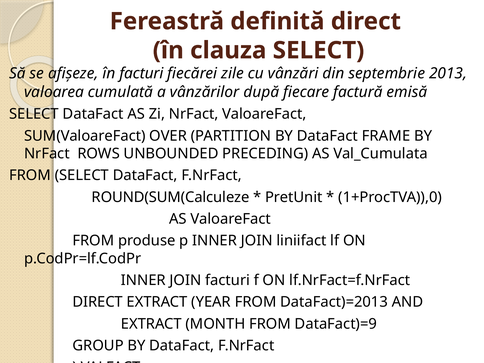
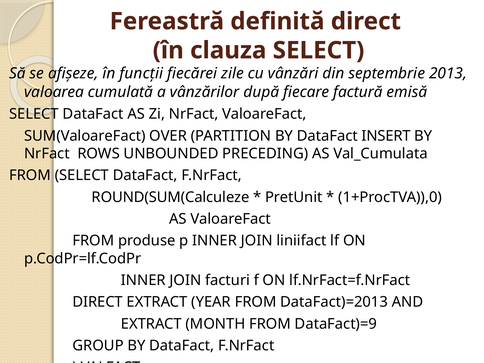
în facturi: facturi -> funcţii (141, 73)
FRAME: FRAME -> INSERT (386, 136)
